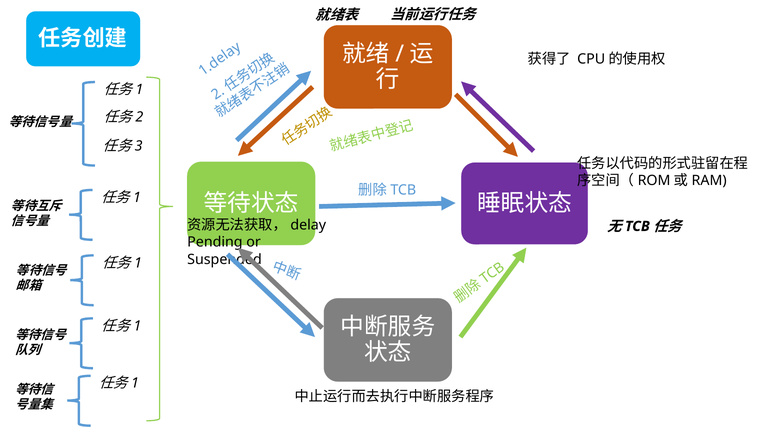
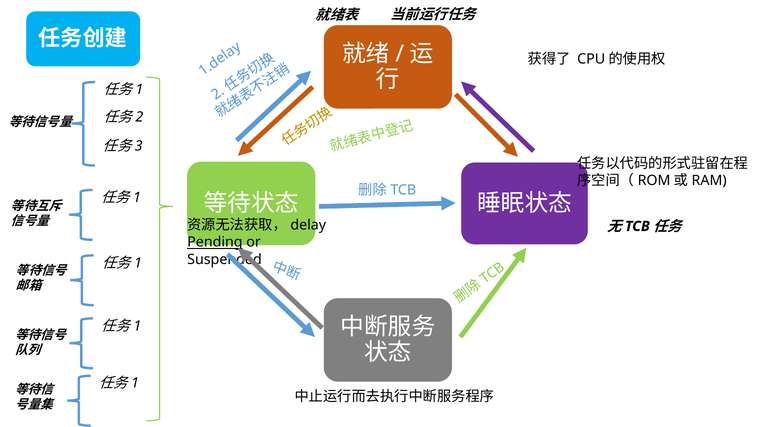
Pending underline: none -> present (215, 243)
